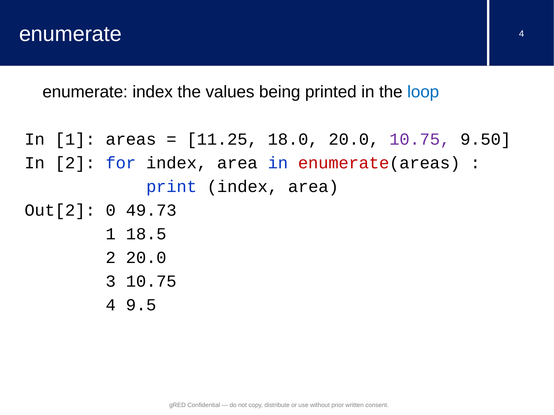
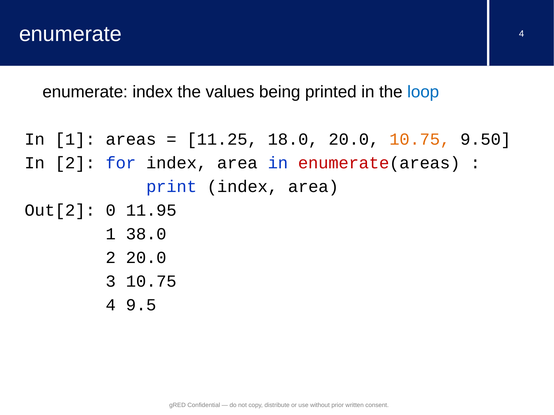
10.75 colour: purple -> orange (420, 139)
49.73: 49.73 -> 11.95 (151, 210)
18.5: 18.5 -> 38.0 (146, 234)
